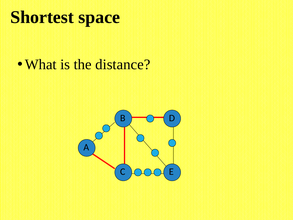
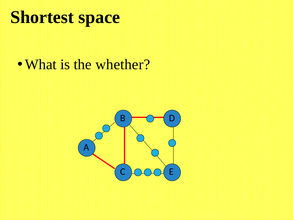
distance: distance -> whether (123, 64)
